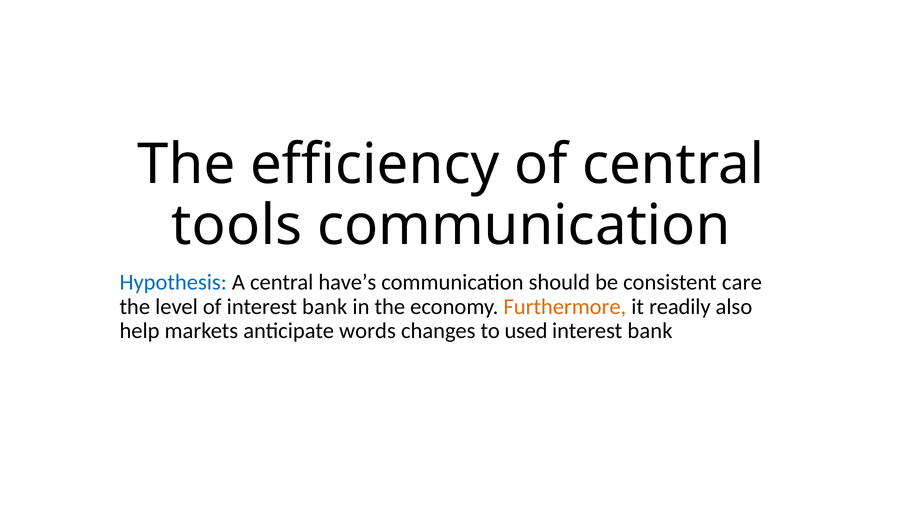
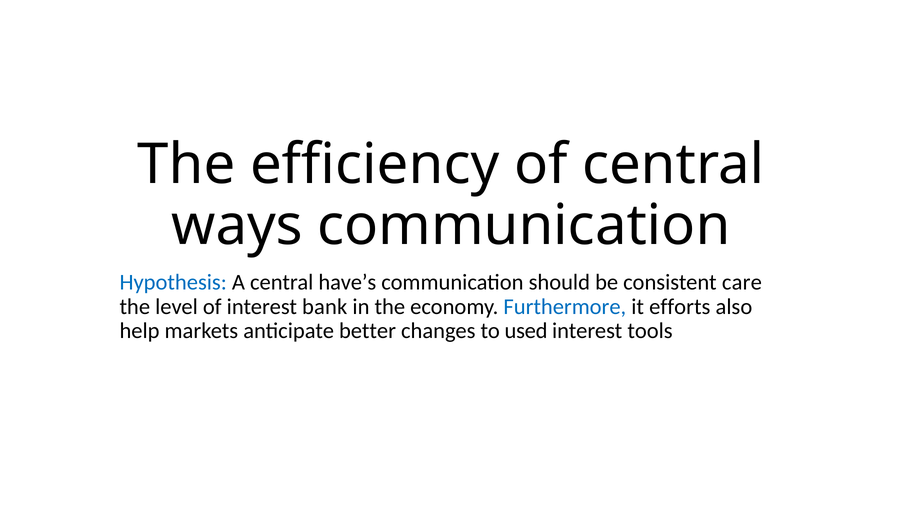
tools: tools -> ways (237, 225)
Furthermore colour: orange -> blue (565, 306)
readily: readily -> efforts (680, 306)
words: words -> better (368, 331)
bank: bank -> tools (650, 331)
